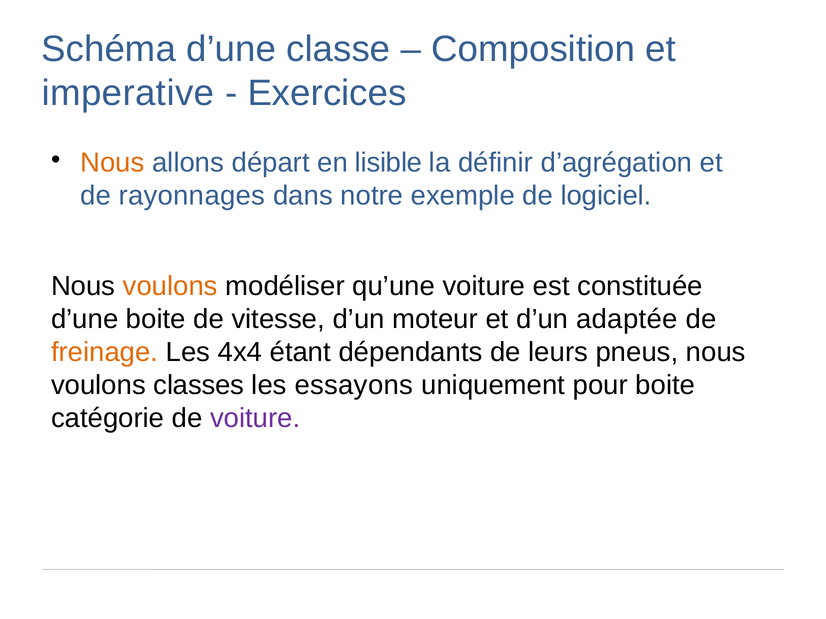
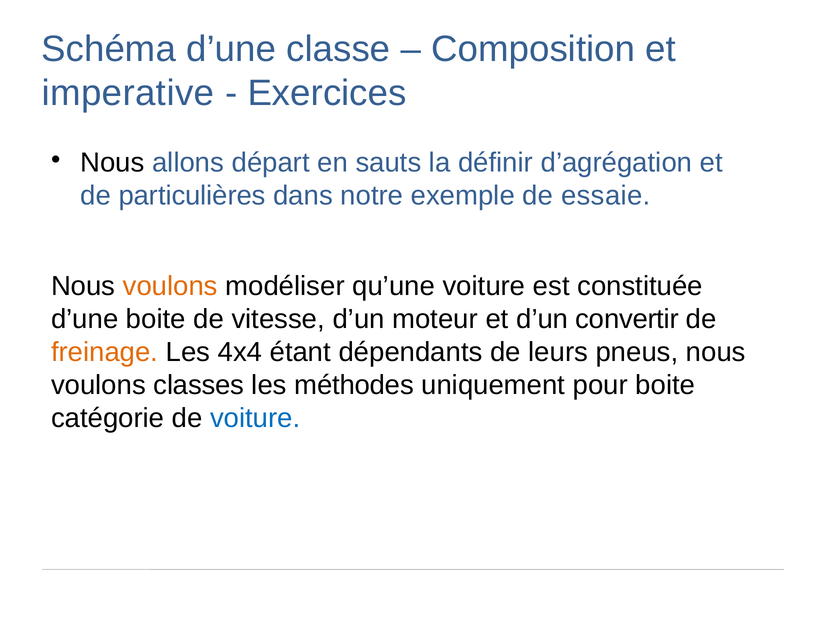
Nous colour: orange -> black (112, 163)
lisible: lisible -> sauts (388, 163)
rayonnages: rayonnages -> particulières (192, 196)
logiciel: logiciel -> essaie (606, 196)
adaptée: adaptée -> convertir (627, 319)
essayons: essayons -> méthodes (354, 386)
voiture colour: purple -> blue (255, 419)
